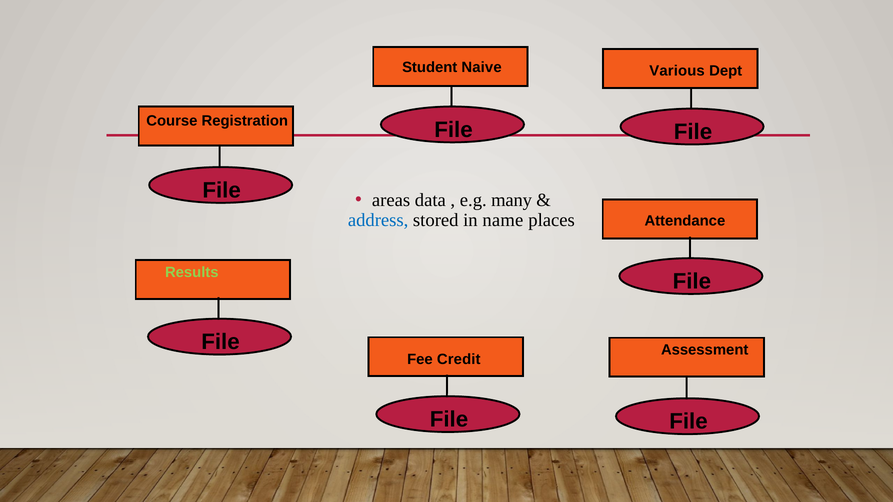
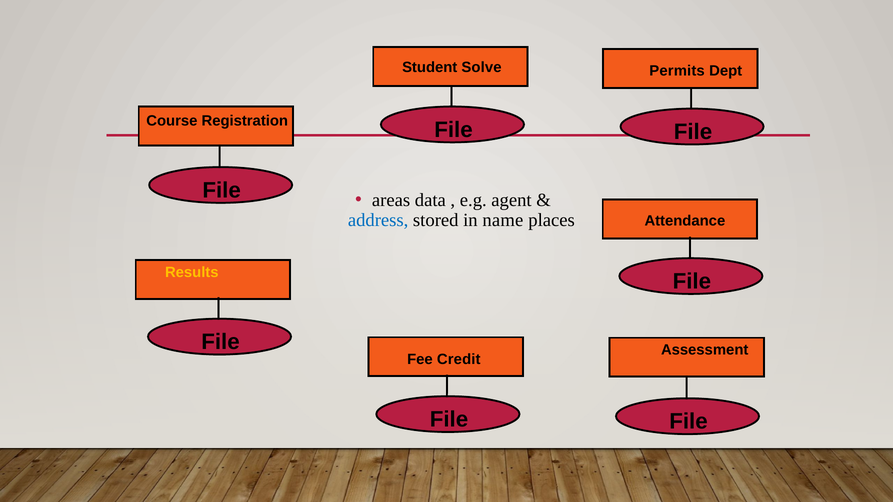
Naive: Naive -> Solve (482, 68)
Various: Various -> Permits (677, 71)
many: many -> agent (511, 200)
Results colour: light green -> yellow (192, 273)
